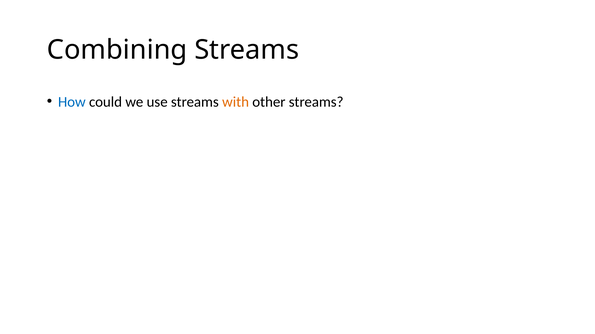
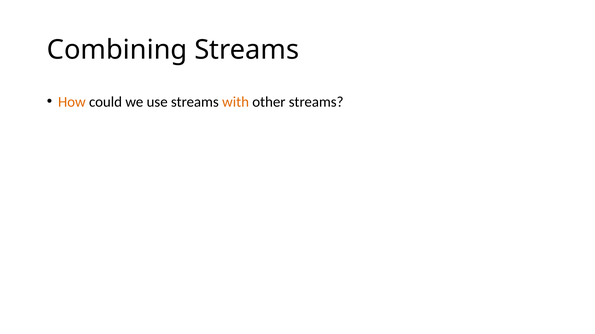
How colour: blue -> orange (72, 102)
